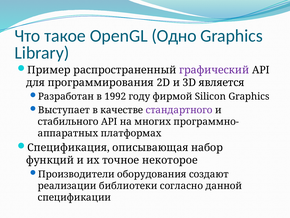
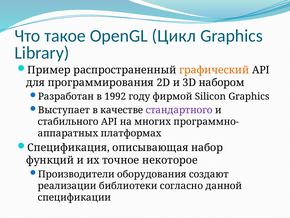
Одно: Одно -> Цикл (174, 36)
графический colour: purple -> orange (214, 70)
является: является -> набором (222, 82)
